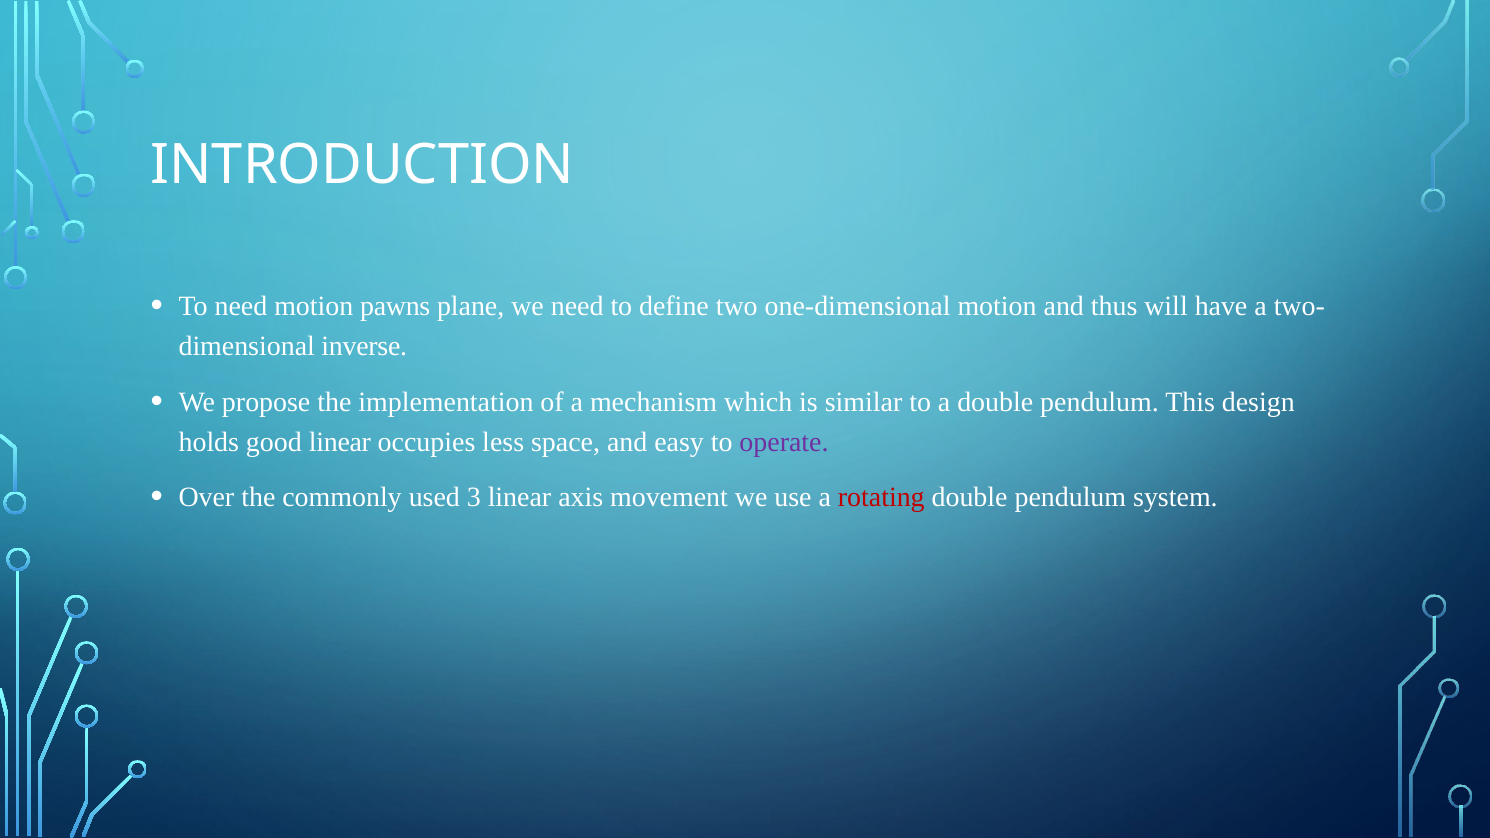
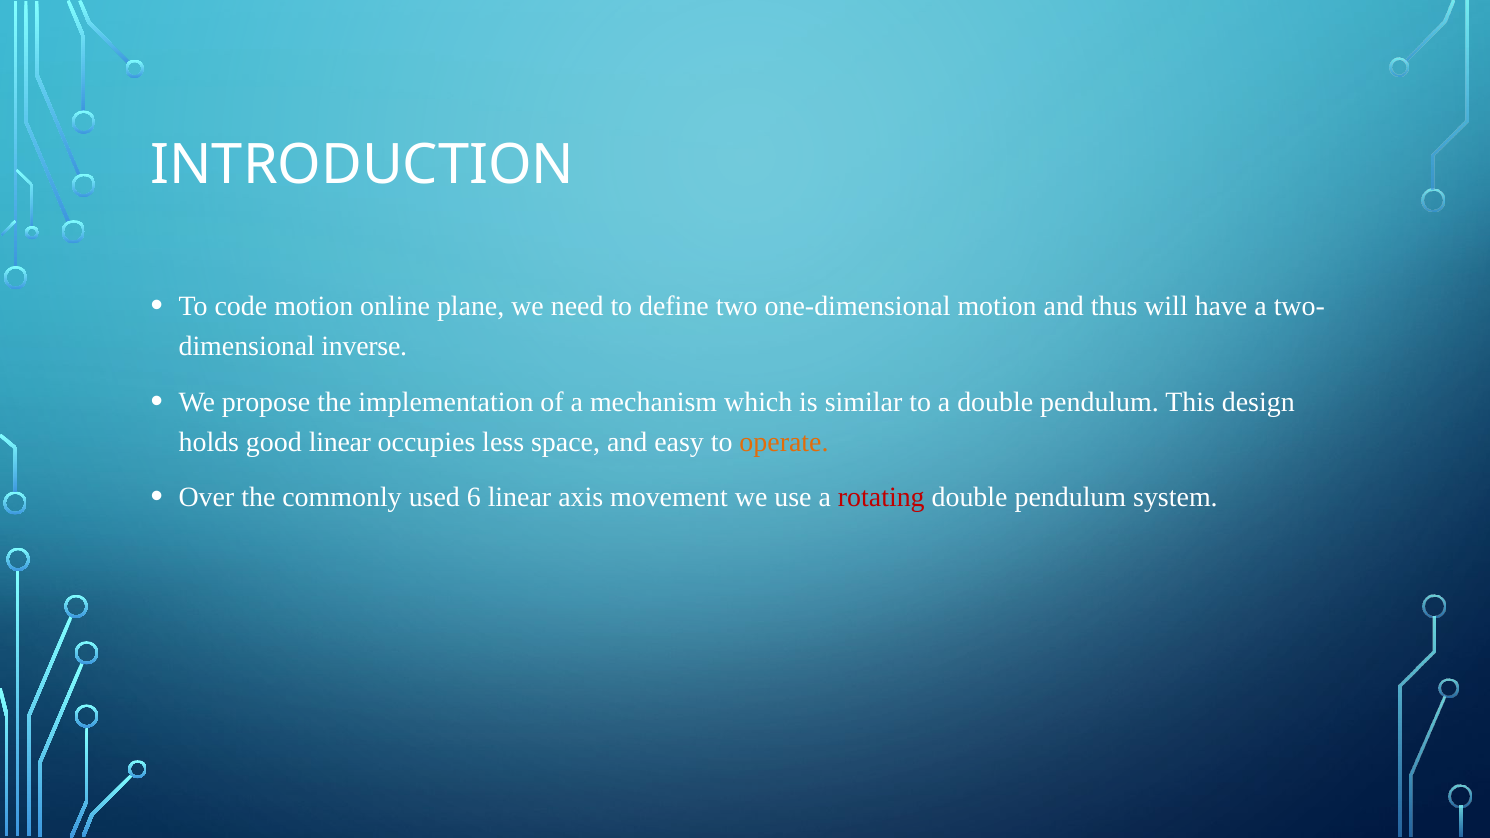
To need: need -> code (241, 306)
pawns: pawns -> online (395, 306)
operate colour: purple -> orange (784, 442)
3: 3 -> 6 (474, 498)
